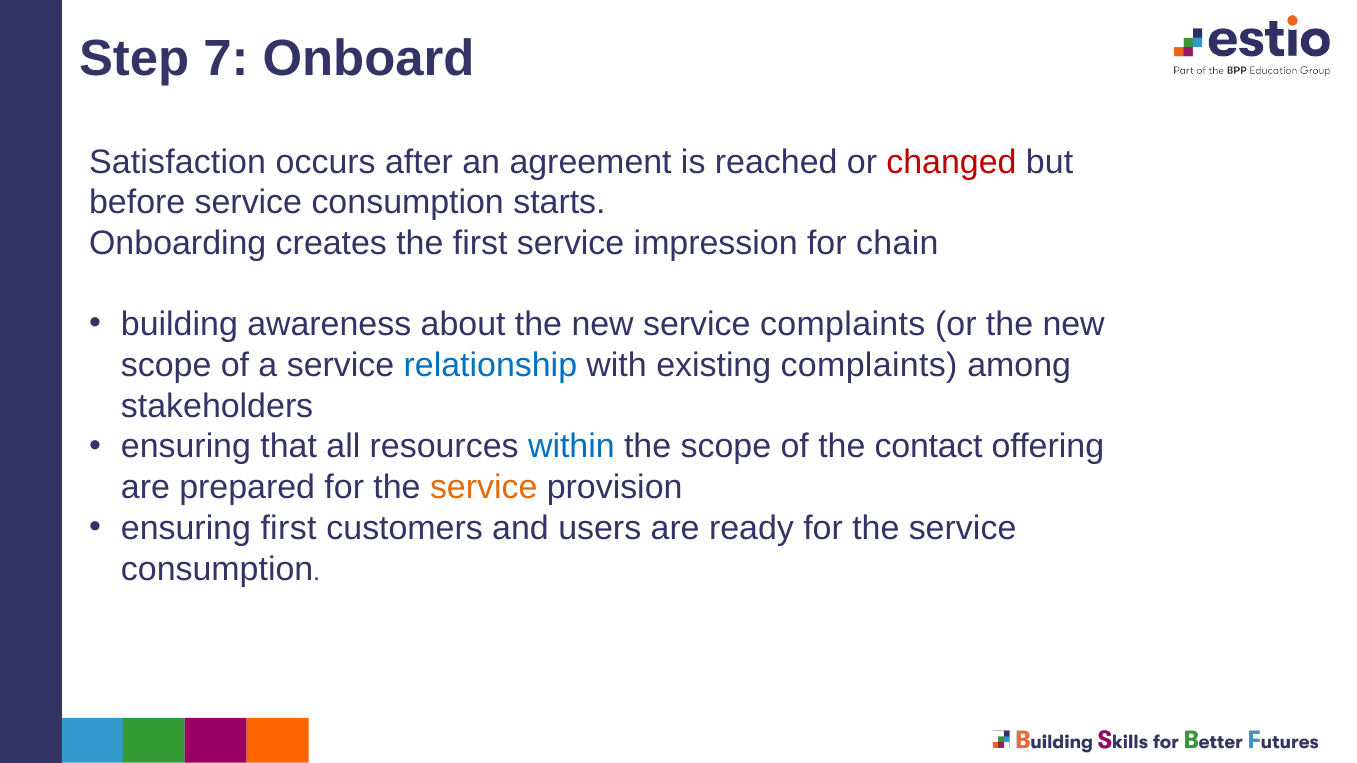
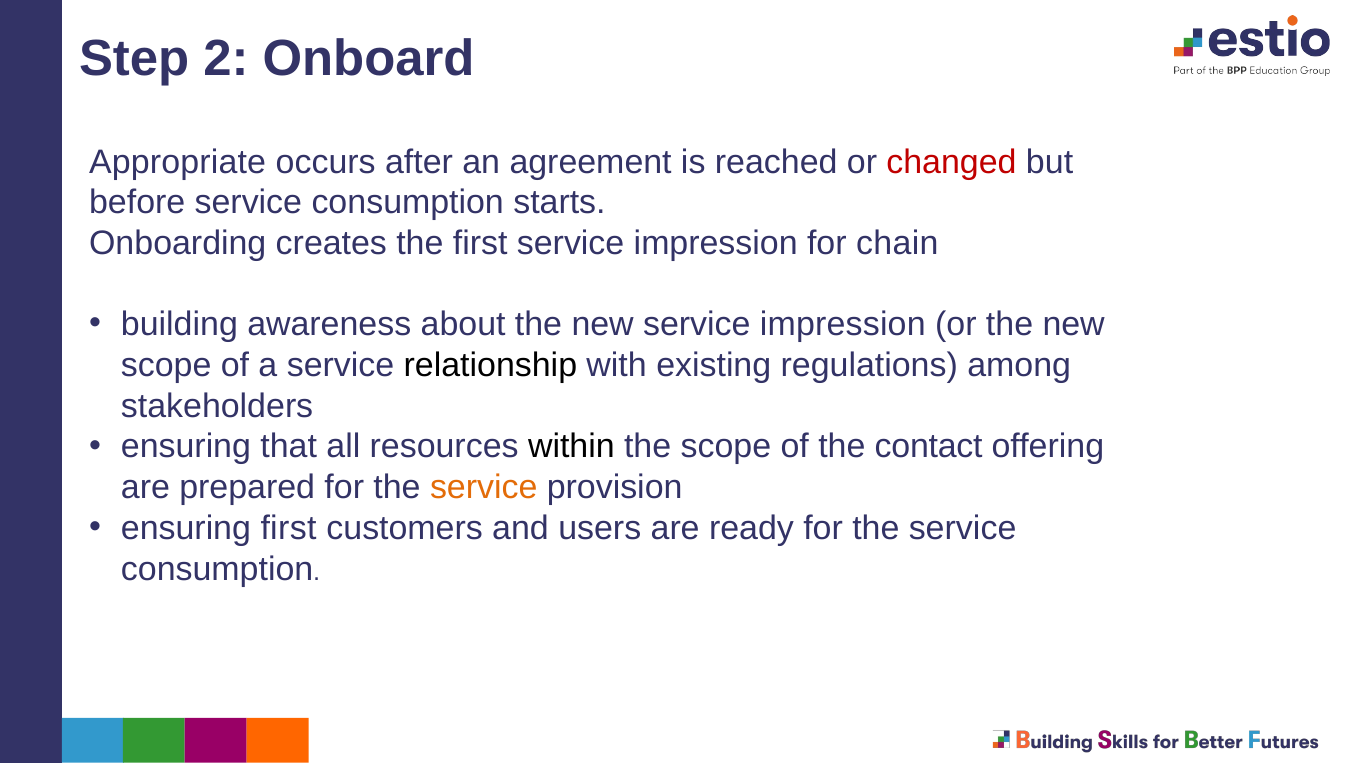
7: 7 -> 2 (226, 58)
Satisfaction: Satisfaction -> Appropriate (178, 162)
new service complaints: complaints -> impression (843, 325)
relationship colour: blue -> black (490, 365)
existing complaints: complaints -> regulations (869, 365)
within colour: blue -> black (571, 447)
